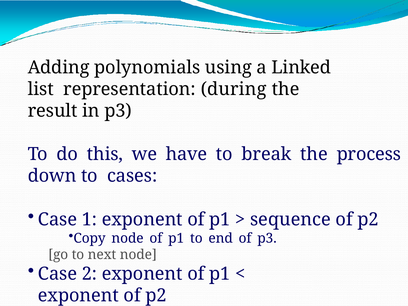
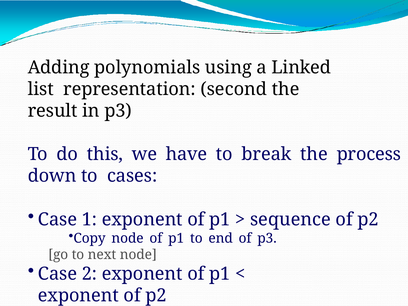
during: during -> second (234, 89)
